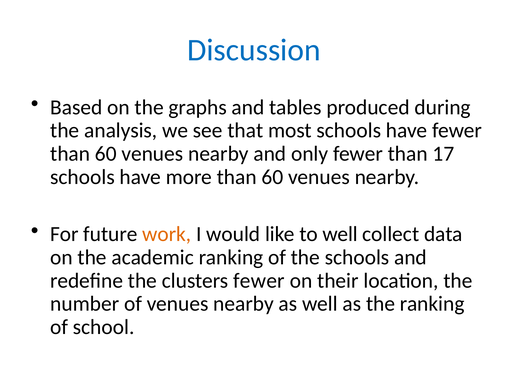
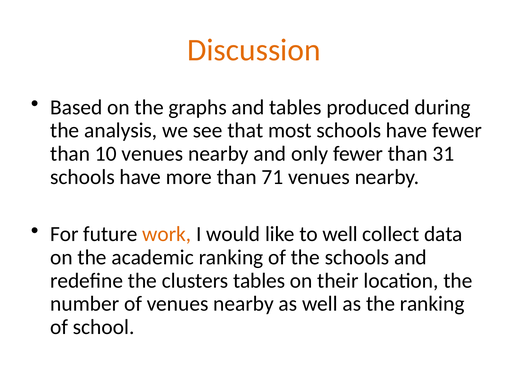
Discussion colour: blue -> orange (254, 50)
60: 60 -> 10 (106, 153)
17: 17 -> 31 (443, 153)
more than 60: 60 -> 71 (272, 177)
clusters fewer: fewer -> tables (259, 280)
